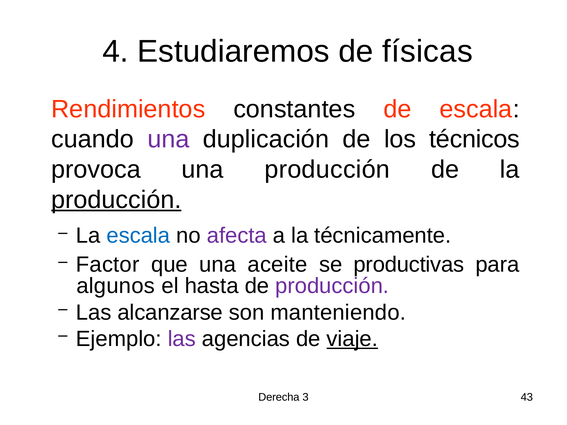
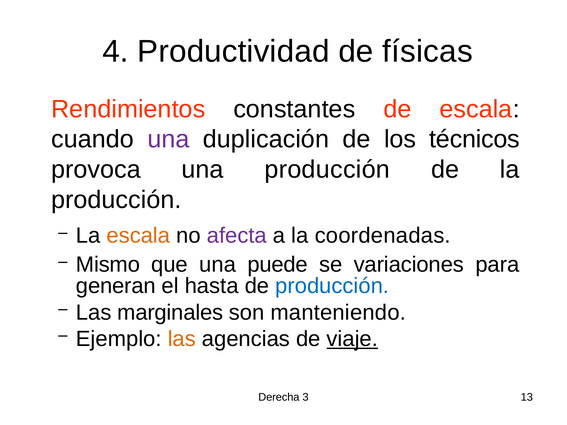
Estudiaremos: Estudiaremos -> Productividad (233, 51)
producción underline: present -> none (116, 200)
escala colour: blue -> orange (138, 236)
técnicamente: técnicamente -> coordenadas (383, 236)
Factor: Factor -> Mismo (108, 265)
aceite: aceite -> puede (278, 265)
productivas: productivas -> variaciones (409, 265)
algunos: algunos -> generan (116, 286)
producción colour: purple -> blue (332, 286)
alcanzarse: alcanzarse -> marginales (170, 313)
las colour: purple -> orange (182, 339)
43: 43 -> 13 (527, 397)
